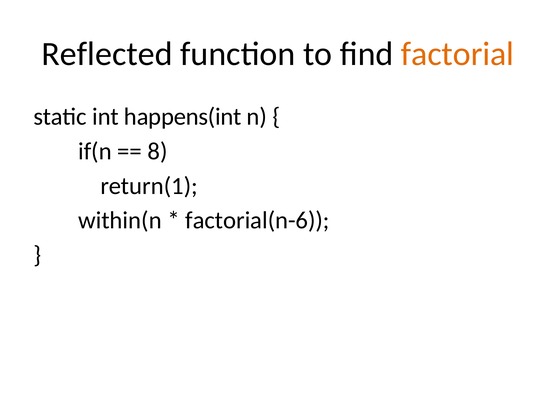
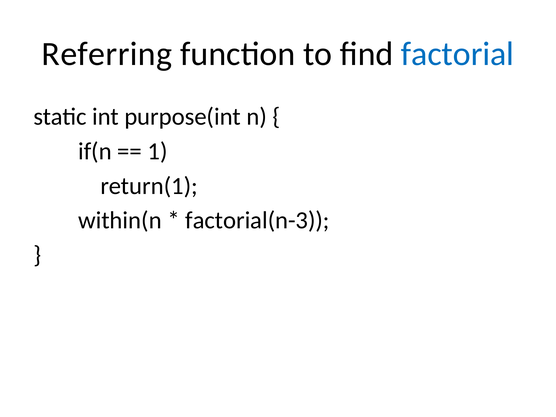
Reflected: Reflected -> Referring (107, 54)
factorial colour: orange -> blue (458, 54)
happens(int: happens(int -> purpose(int (183, 117)
8: 8 -> 1 (157, 151)
factorial(n-6: factorial(n-6 -> factorial(n-3 (257, 220)
